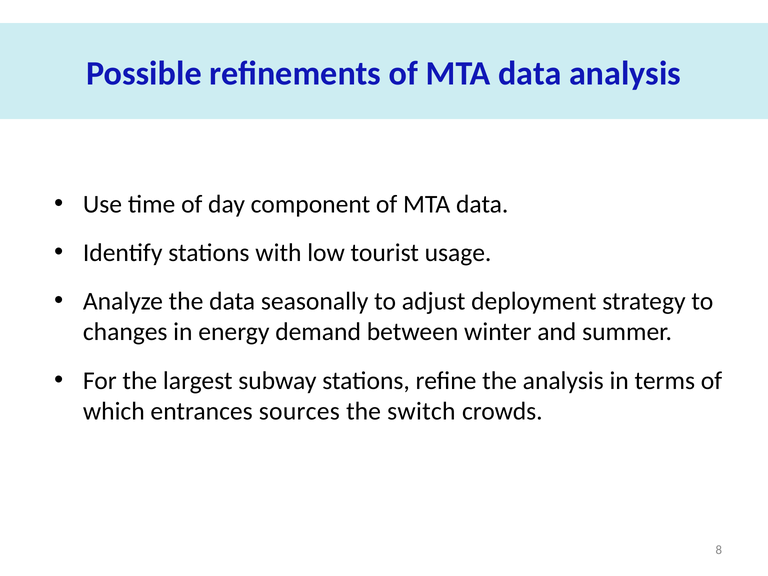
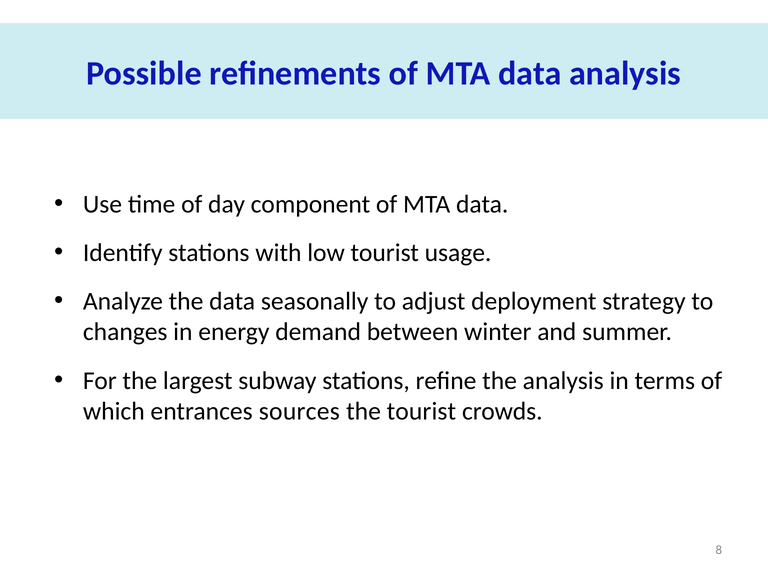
the switch: switch -> tourist (421, 411)
